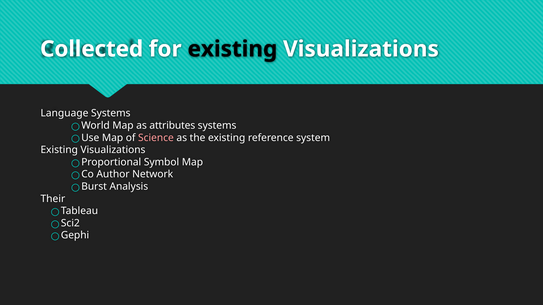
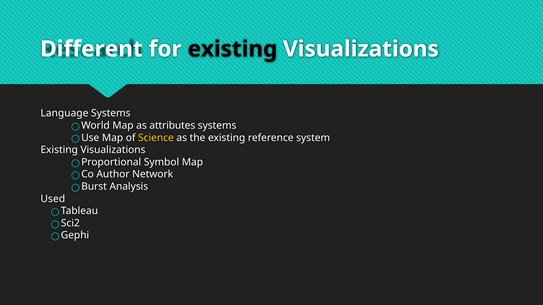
Collected: Collected -> Different (91, 49)
Science colour: pink -> yellow (156, 138)
Their: Their -> Used (53, 199)
